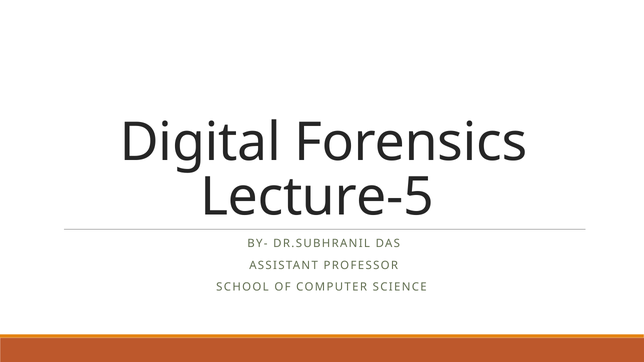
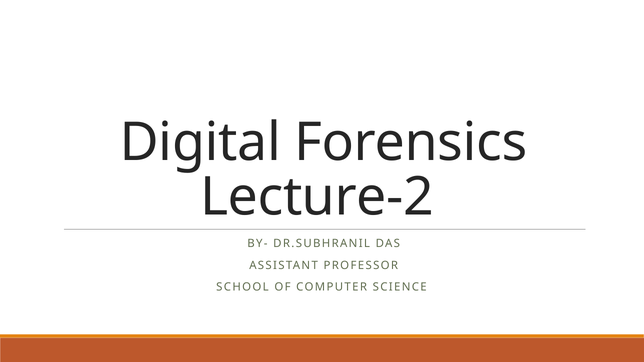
Lecture-5: Lecture-5 -> Lecture-2 (317, 197)
